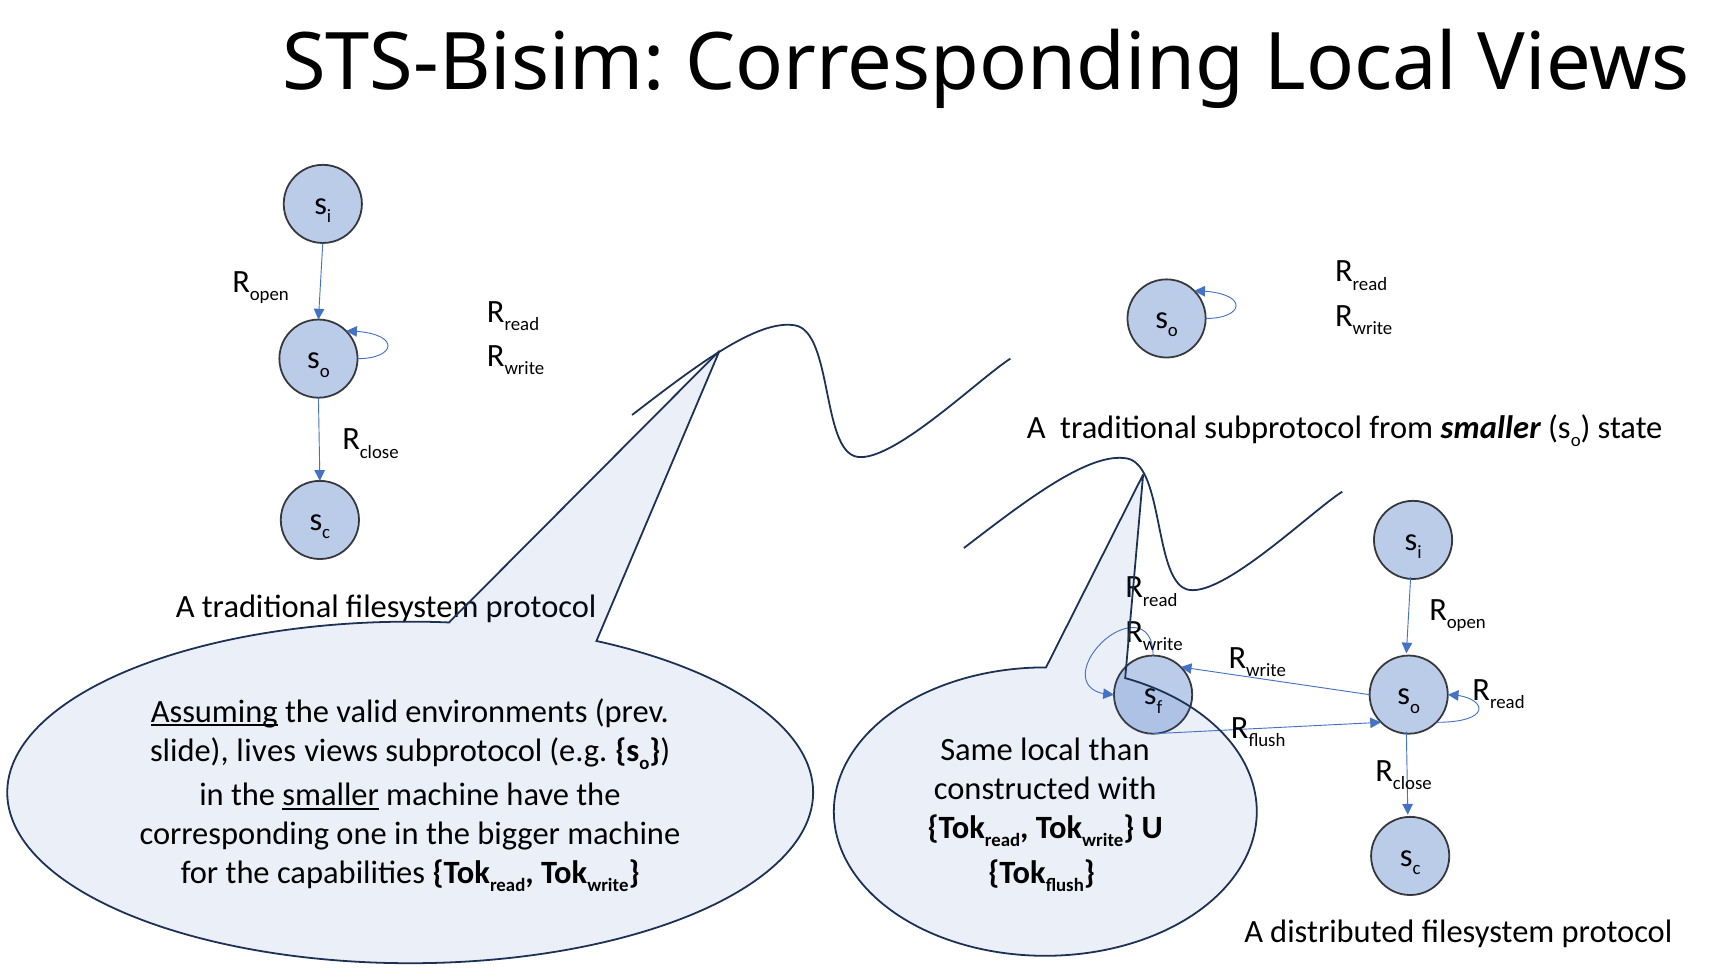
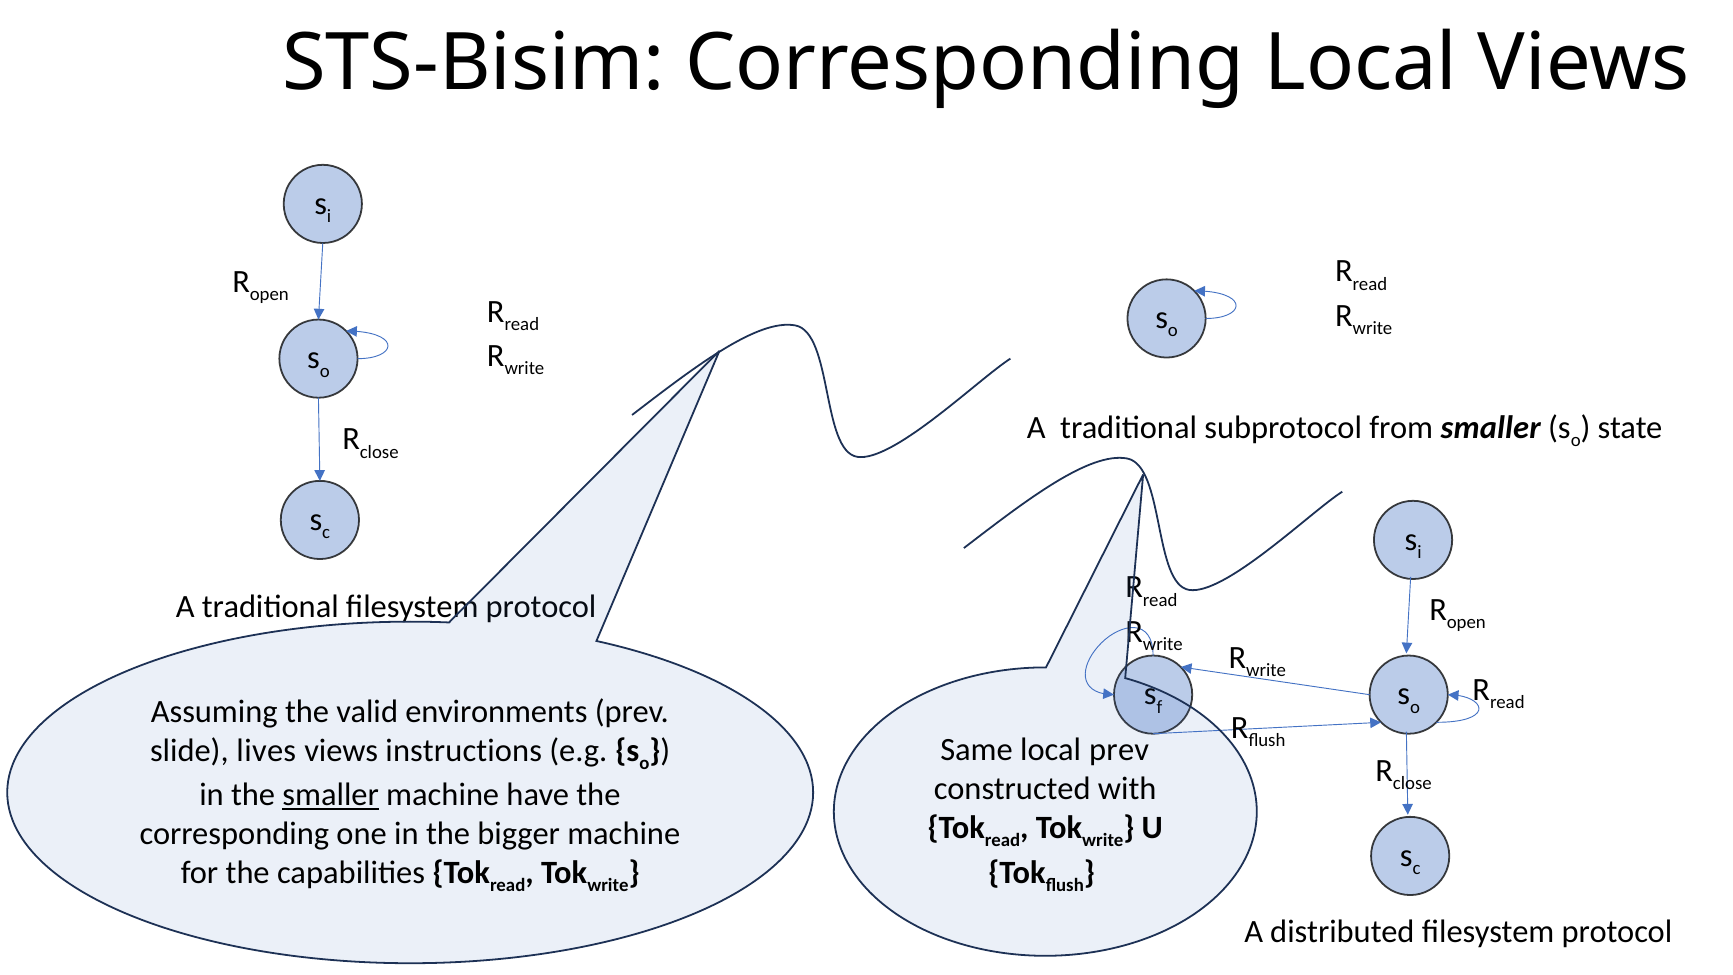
Assuming underline: present -> none (214, 711)
local than: than -> prev (1119, 750)
views subprotocol: subprotocol -> instructions (464, 750)
